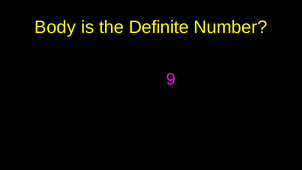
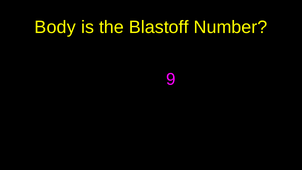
Definite: Definite -> Blastoff (159, 27)
